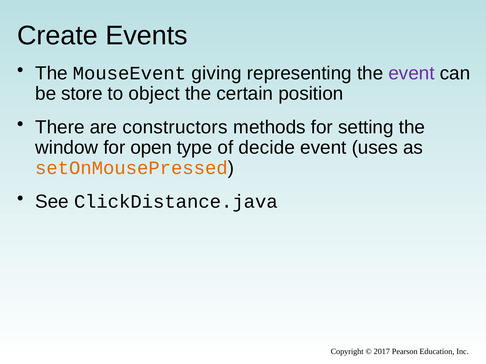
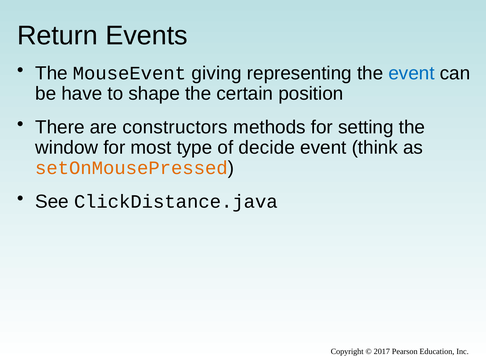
Create: Create -> Return (57, 36)
event colour: purple -> blue (412, 73)
store: store -> have (82, 94)
object: object -> shape (154, 94)
open: open -> most (151, 148)
uses: uses -> think (375, 148)
